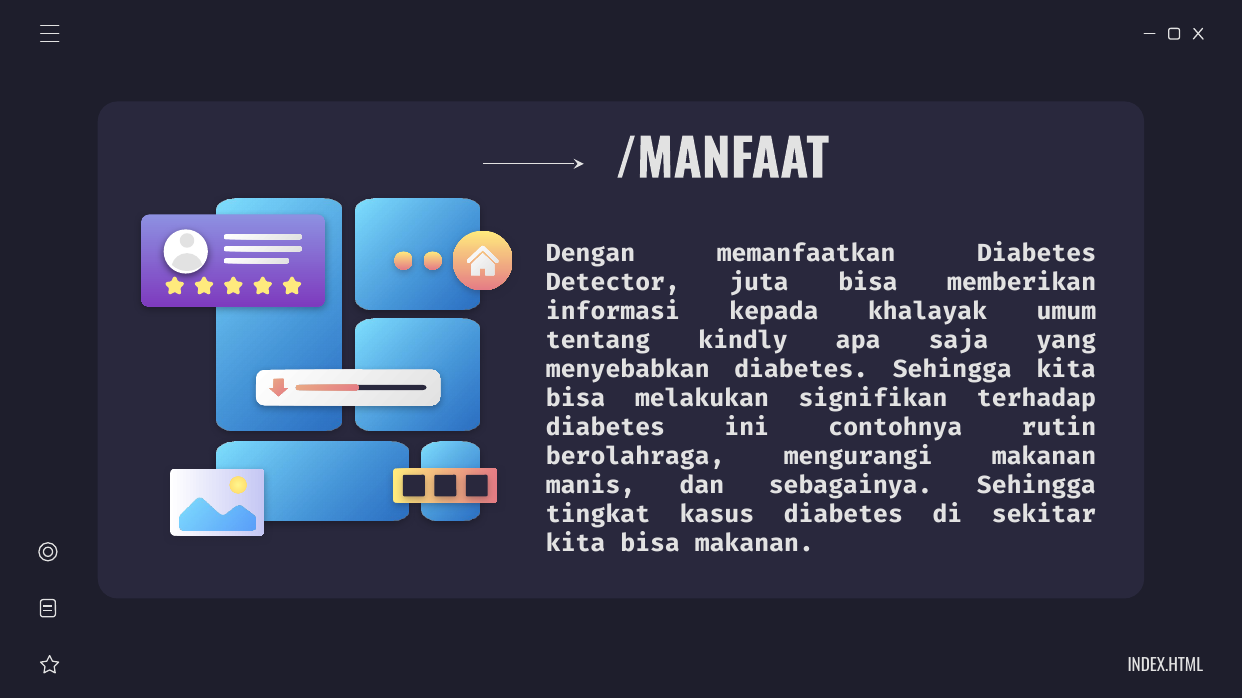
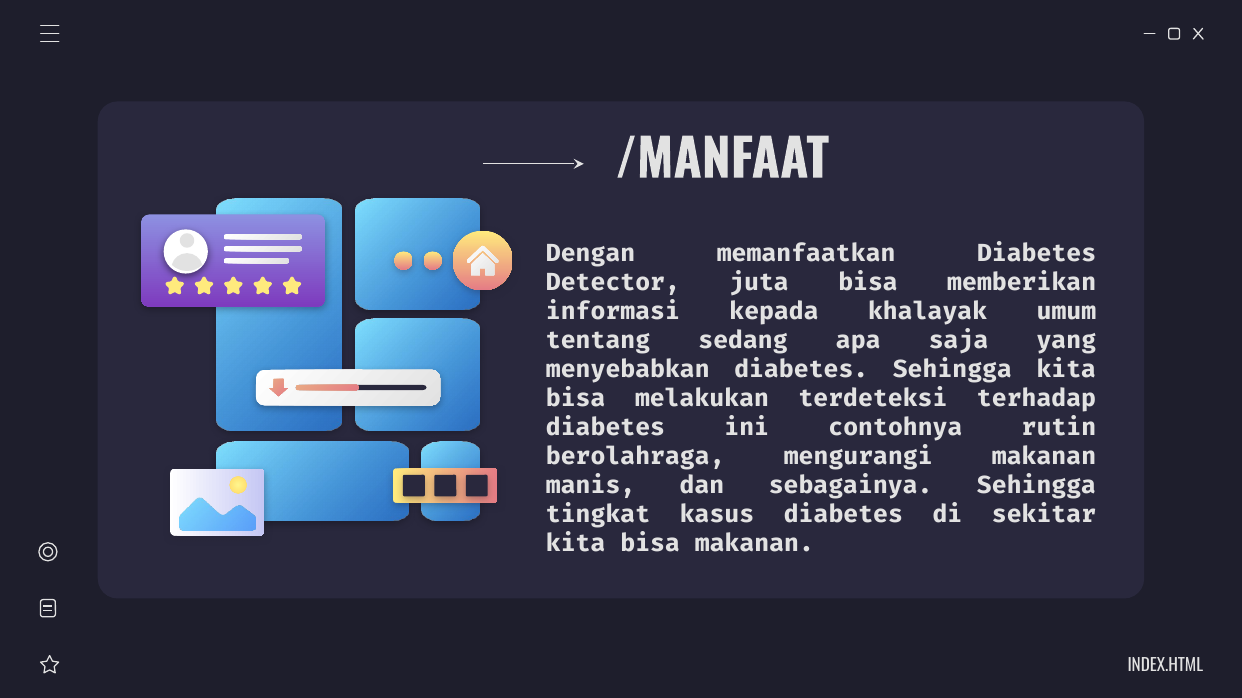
kindly: kindly -> sedang (743, 341)
signifikan: signifikan -> terdeteksi (873, 399)
